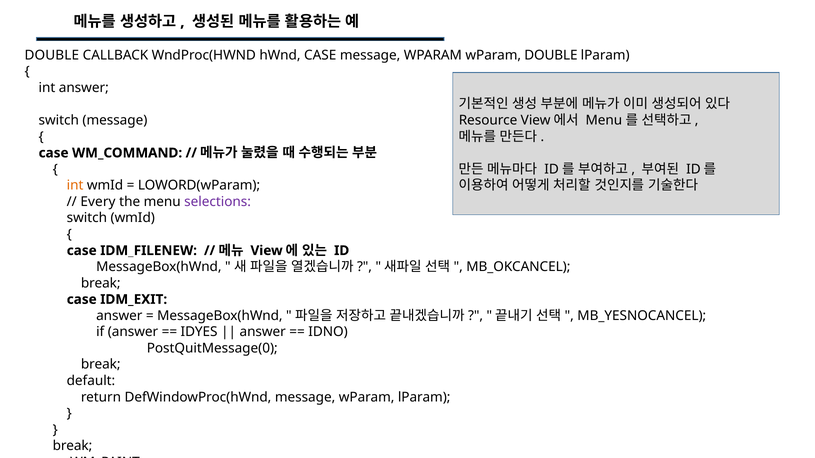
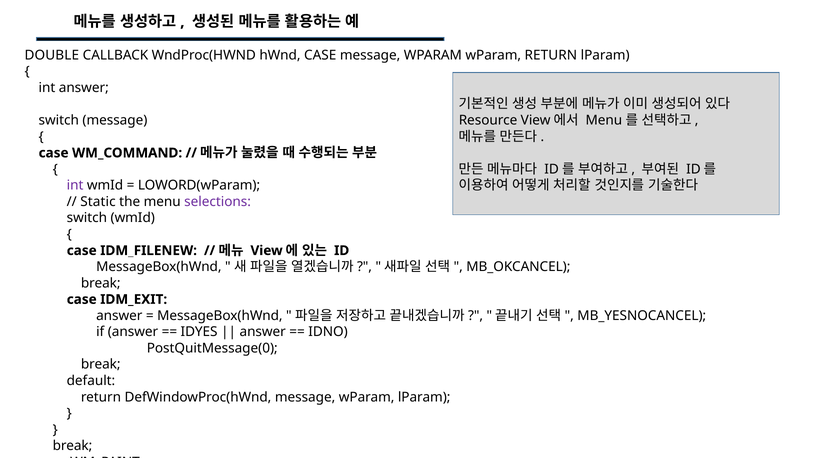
wParam DOUBLE: DOUBLE -> RETURN (551, 55)
int colour: orange -> purple (75, 186)
Every: Every -> Static (98, 202)
